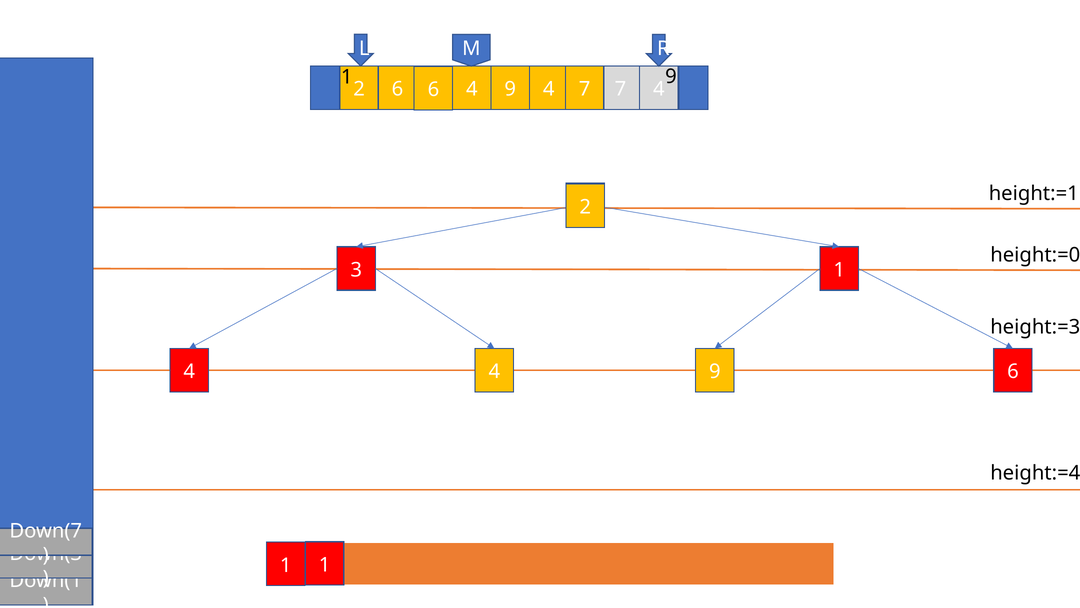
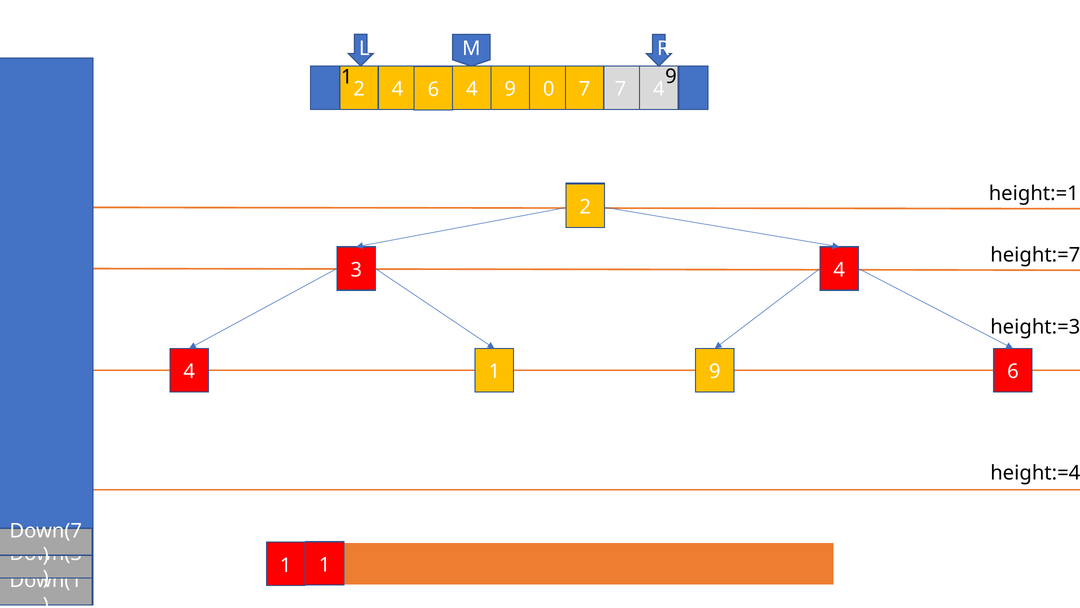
2 6: 6 -> 4 (398, 89)
9 4: 4 -> 0 (549, 89)
height:=0: height:=0 -> height:=7 (1035, 255)
3 1: 1 -> 4 (839, 270)
4 4: 4 -> 1 (494, 371)
